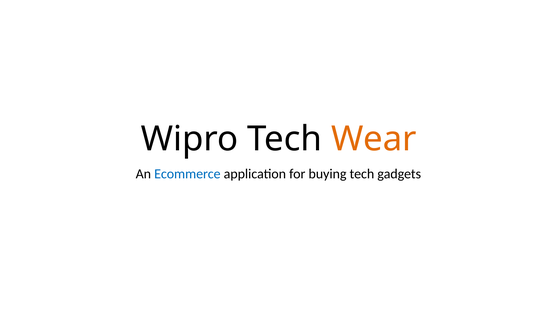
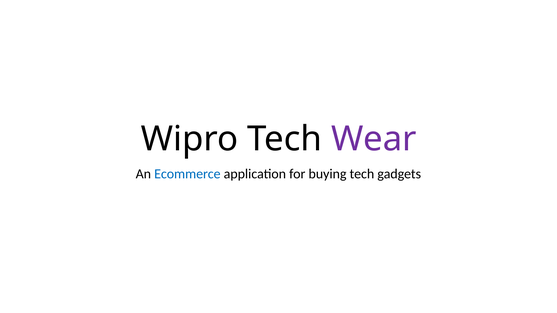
Wear colour: orange -> purple (374, 139)
